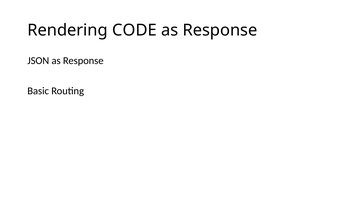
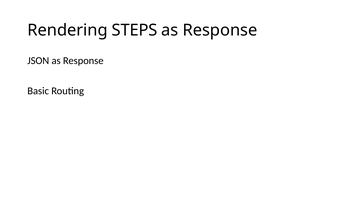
CODE: CODE -> STEPS (135, 30)
